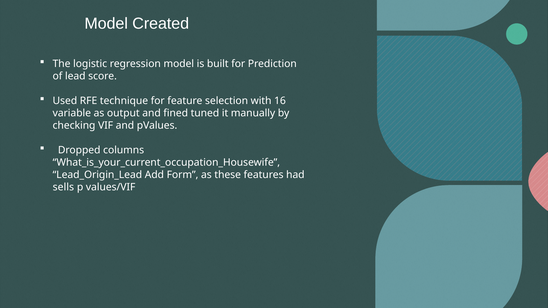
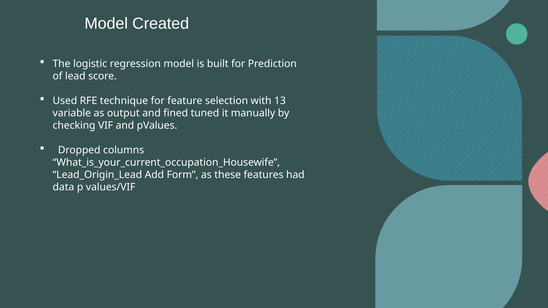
16: 16 -> 13 (280, 101)
sells: sells -> data (63, 187)
